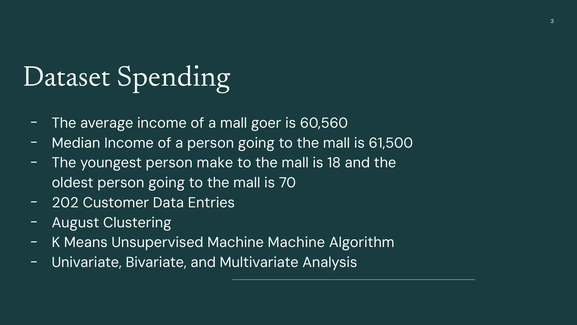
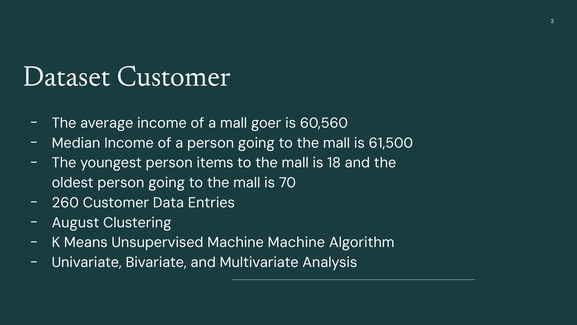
Dataset Spending: Spending -> Customer (174, 76)
make: make -> items (215, 163)
202: 202 -> 260 (65, 202)
